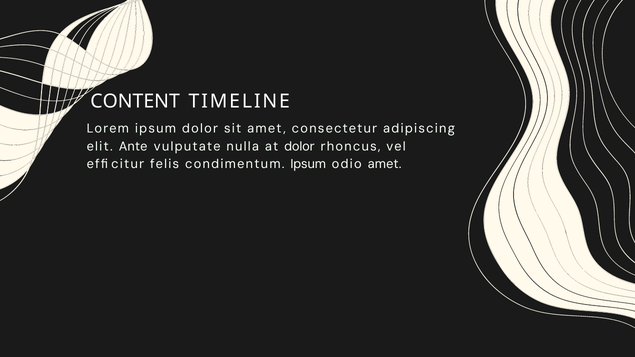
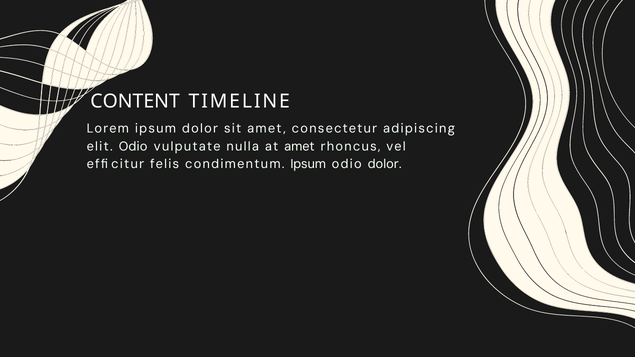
elit Ante: Ante -> Odio (133, 146)
at dolor: dolor -> amet (299, 146)
odio amet: amet -> dolor (385, 164)
